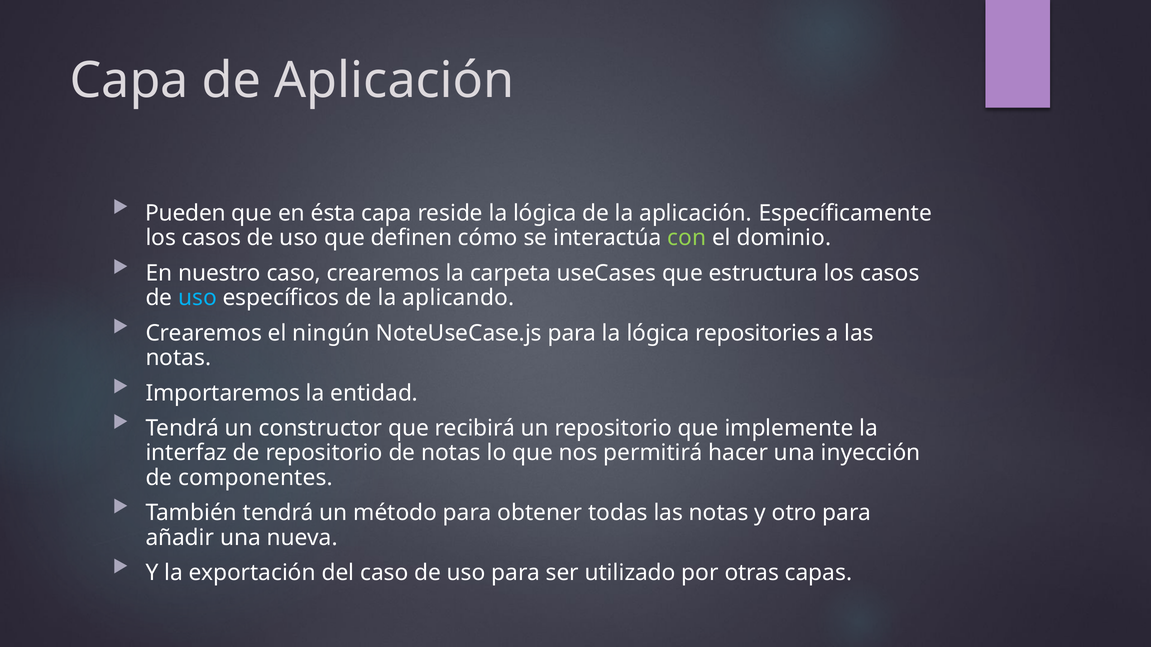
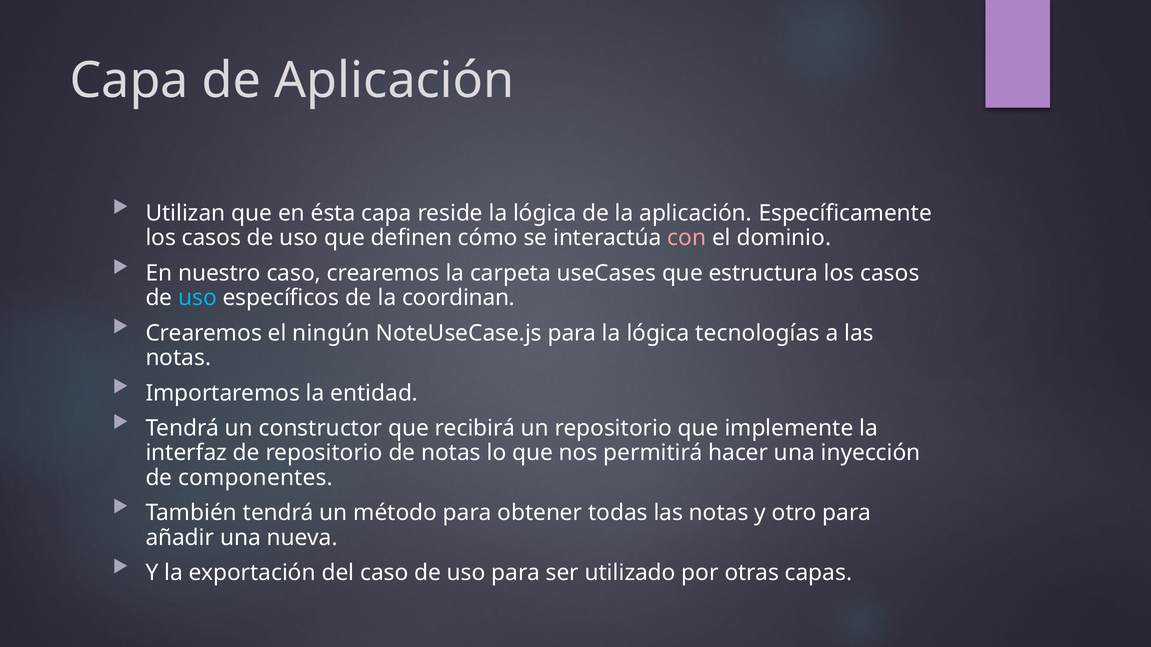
Pueden: Pueden -> Utilizan (186, 213)
con colour: light green -> pink (687, 238)
aplicando: aplicando -> coordinan (459, 298)
repositories: repositories -> tecnologías (758, 333)
